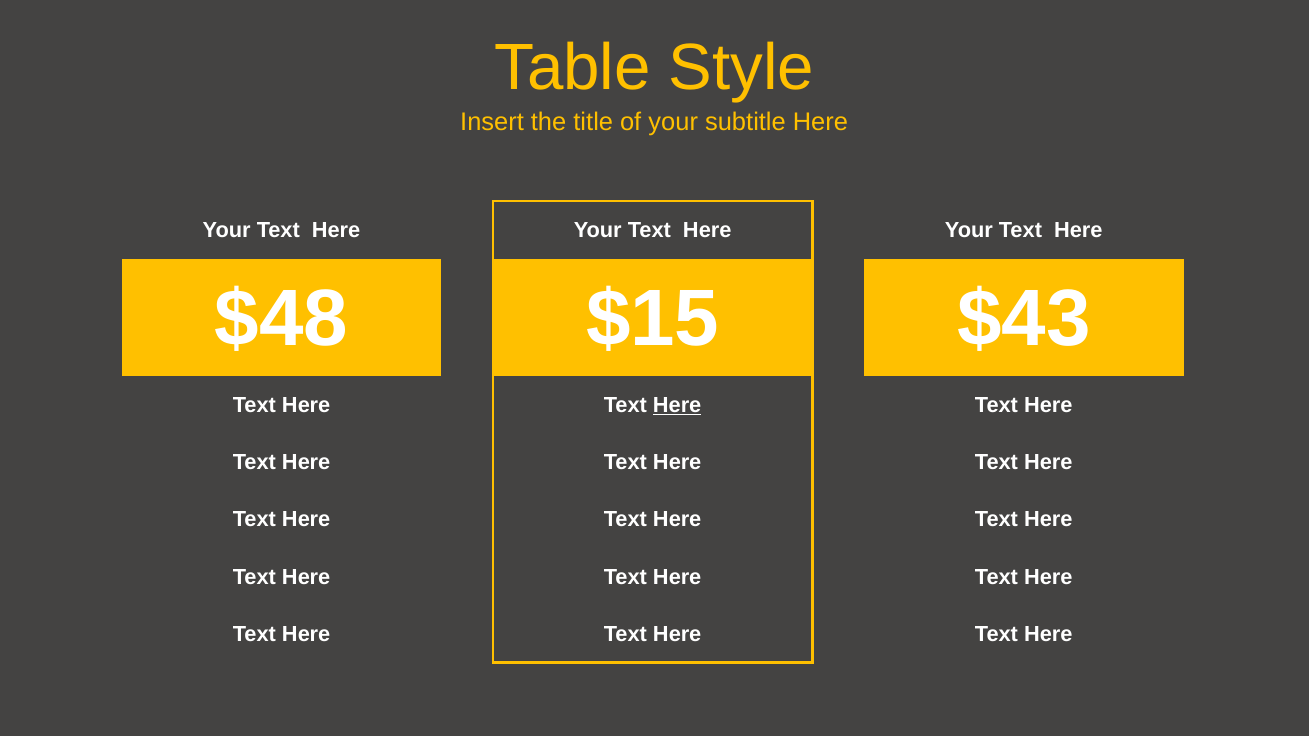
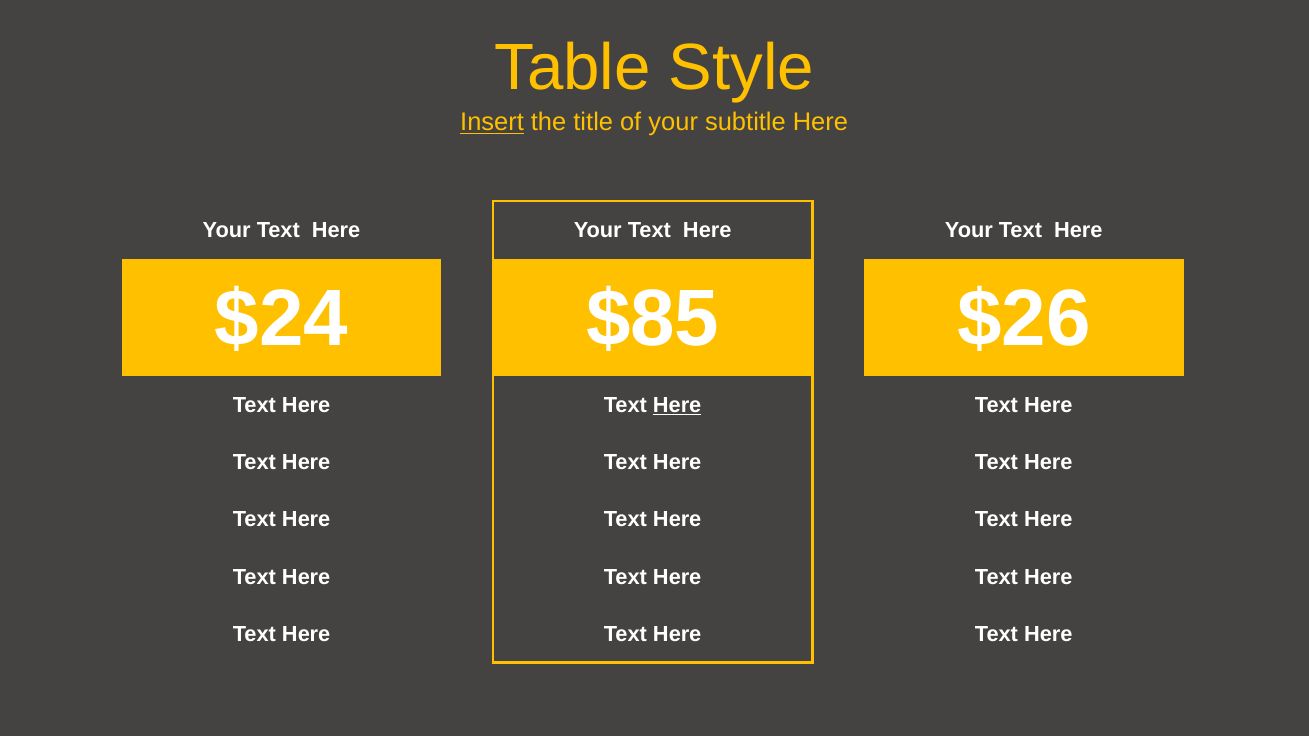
Insert underline: none -> present (492, 122)
$48: $48 -> $24 (282, 319)
$15: $15 -> $85 (653, 319)
$43: $43 -> $26 (1024, 319)
